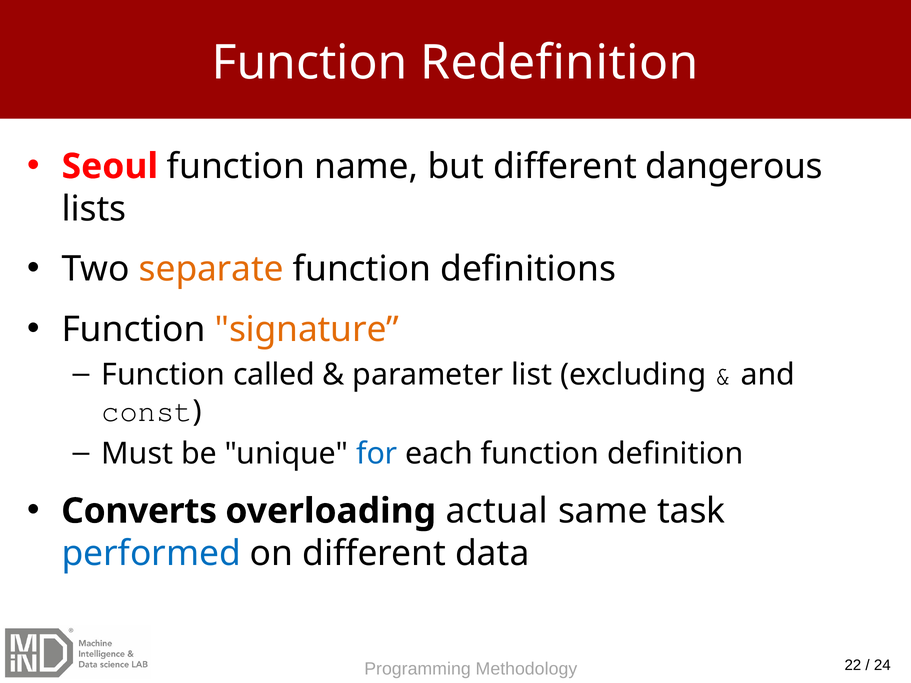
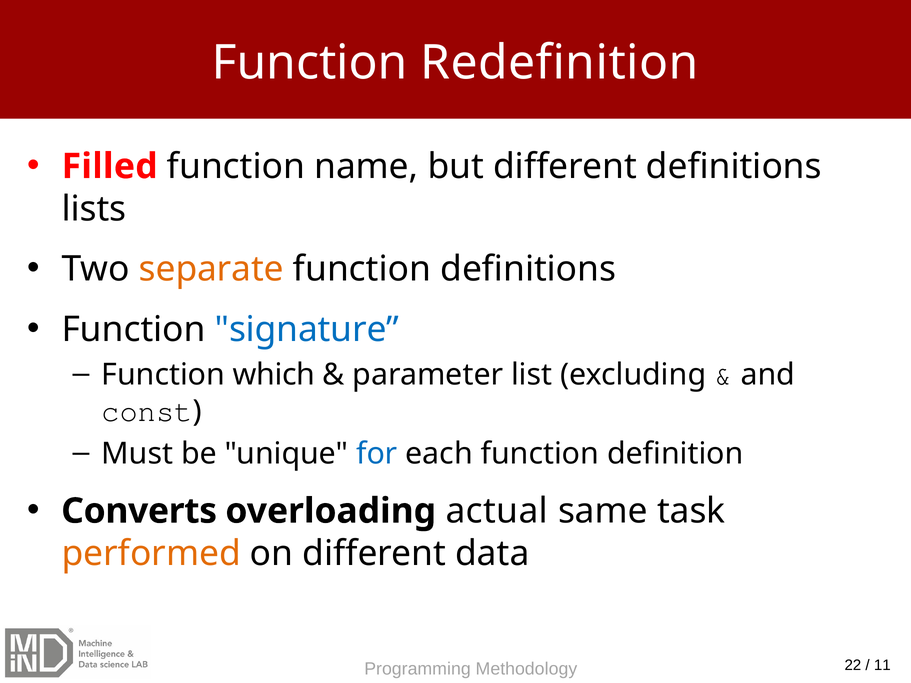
Seoul: Seoul -> Filled (110, 166)
different dangerous: dangerous -> definitions (734, 166)
signature colour: orange -> blue (307, 330)
called: called -> which (274, 375)
performed colour: blue -> orange (151, 554)
24: 24 -> 11 (882, 666)
